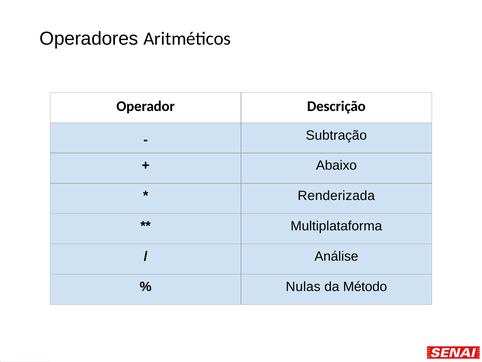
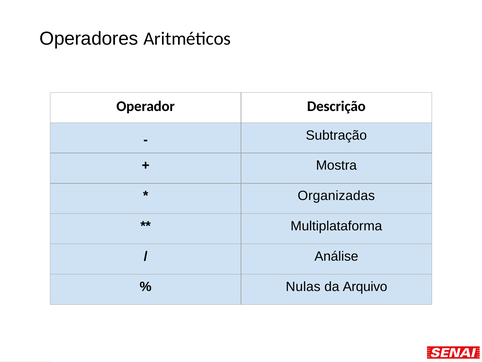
Abaixo: Abaixo -> Mostra (336, 165)
Renderizada: Renderizada -> Organizadas (336, 196)
Método: Método -> Arquivo (365, 286)
